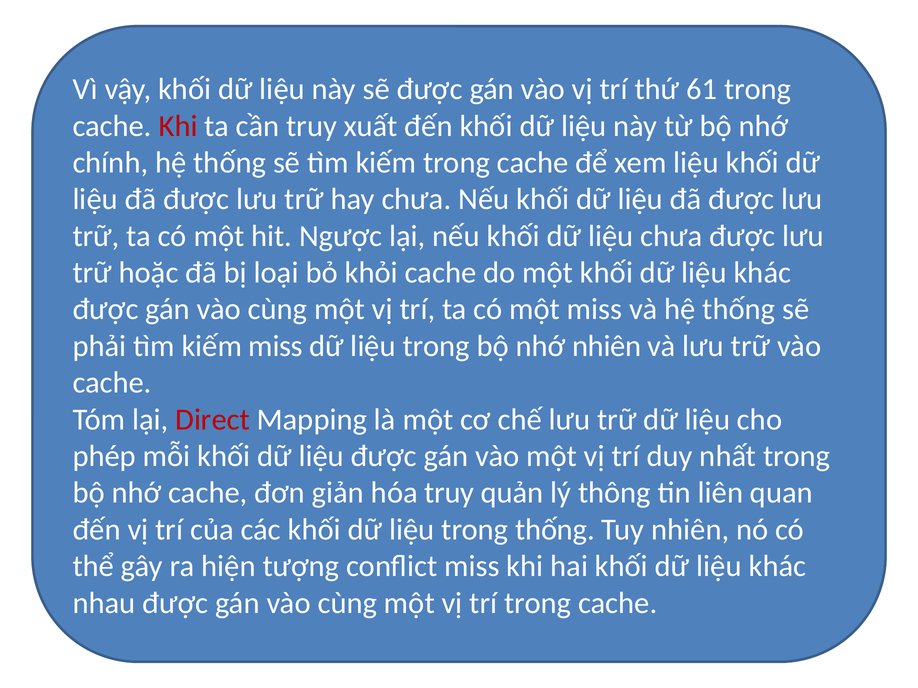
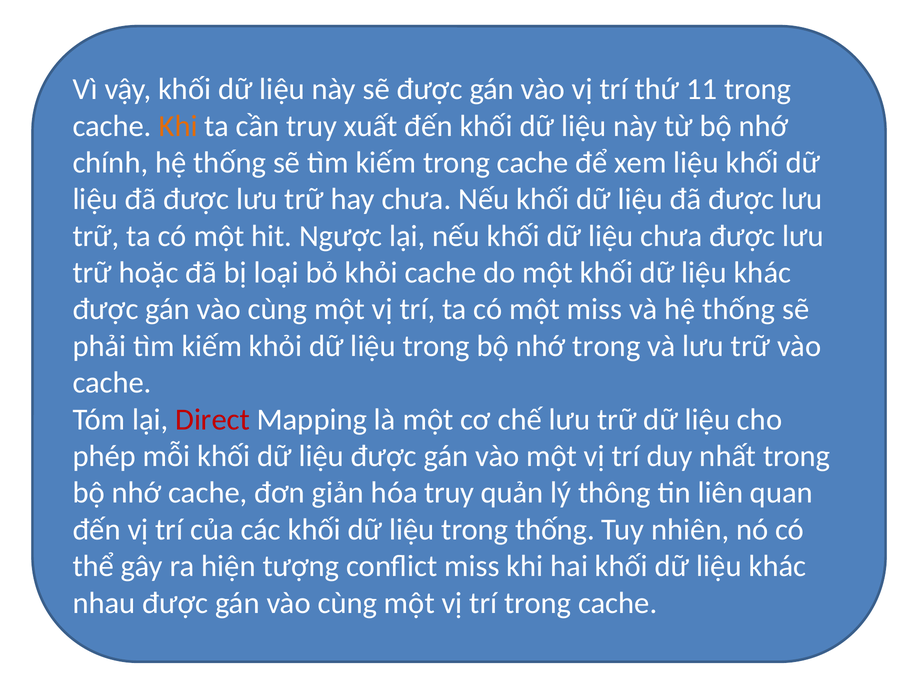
61: 61 -> 11 (702, 89)
Khi colour: red -> orange (178, 126)
kiếm miss: miss -> khỏi (276, 346)
nhớ nhiên: nhiên -> trong (606, 346)
